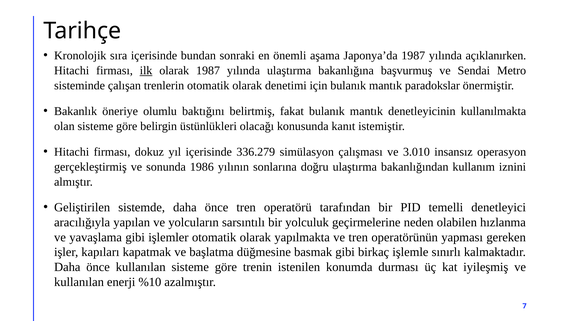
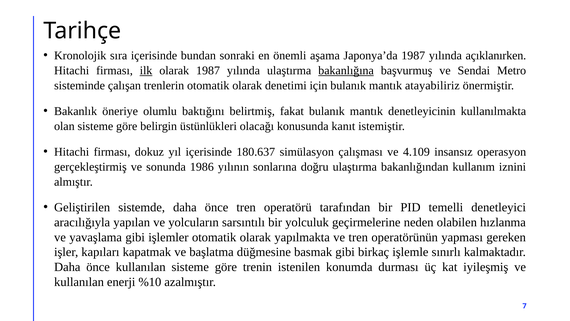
bakanlığına underline: none -> present (346, 71)
paradokslar: paradokslar -> atayabiliriz (432, 85)
336.279: 336.279 -> 180.637 (256, 152)
3.010: 3.010 -> 4.109 (416, 152)
